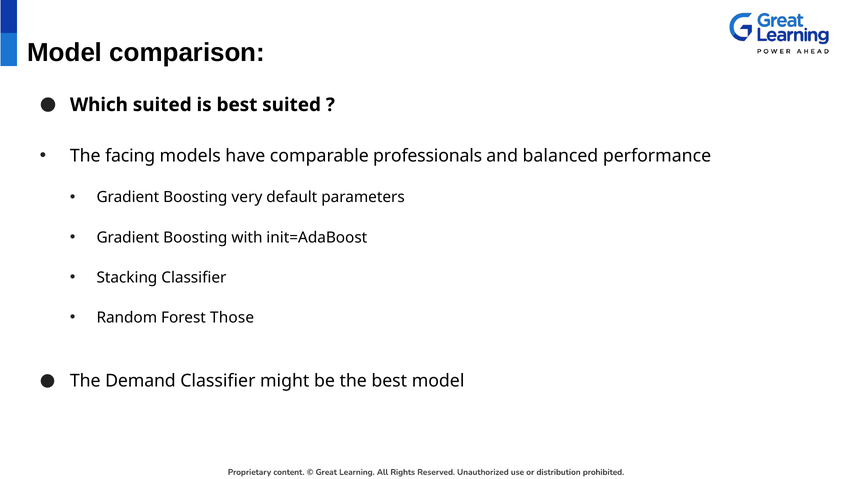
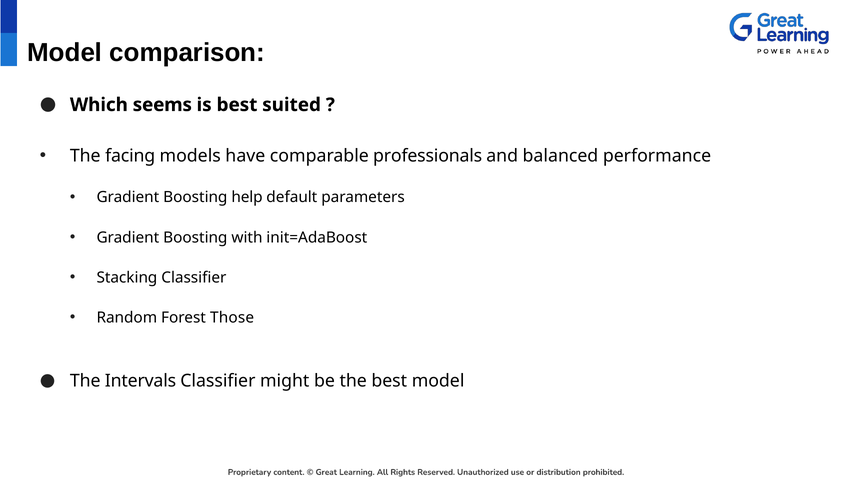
Which suited: suited -> seems (162, 105)
very: very -> help (247, 197)
Demand: Demand -> Intervals (141, 381)
